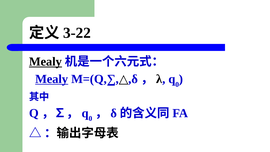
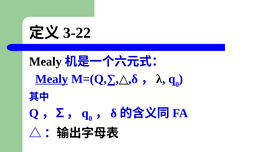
Mealy underline: present -> none (46, 62)
